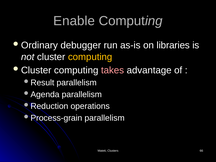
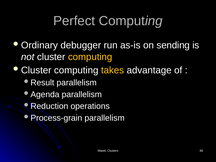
Enable: Enable -> Perfect (74, 21)
libraries: libraries -> sending (173, 45)
takes colour: pink -> yellow (113, 70)
